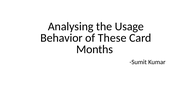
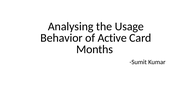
These: These -> Active (112, 38)
